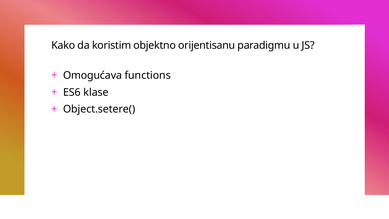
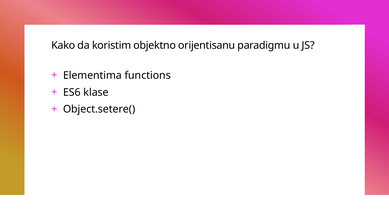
Omogućava: Omogućava -> Elementima (92, 75)
